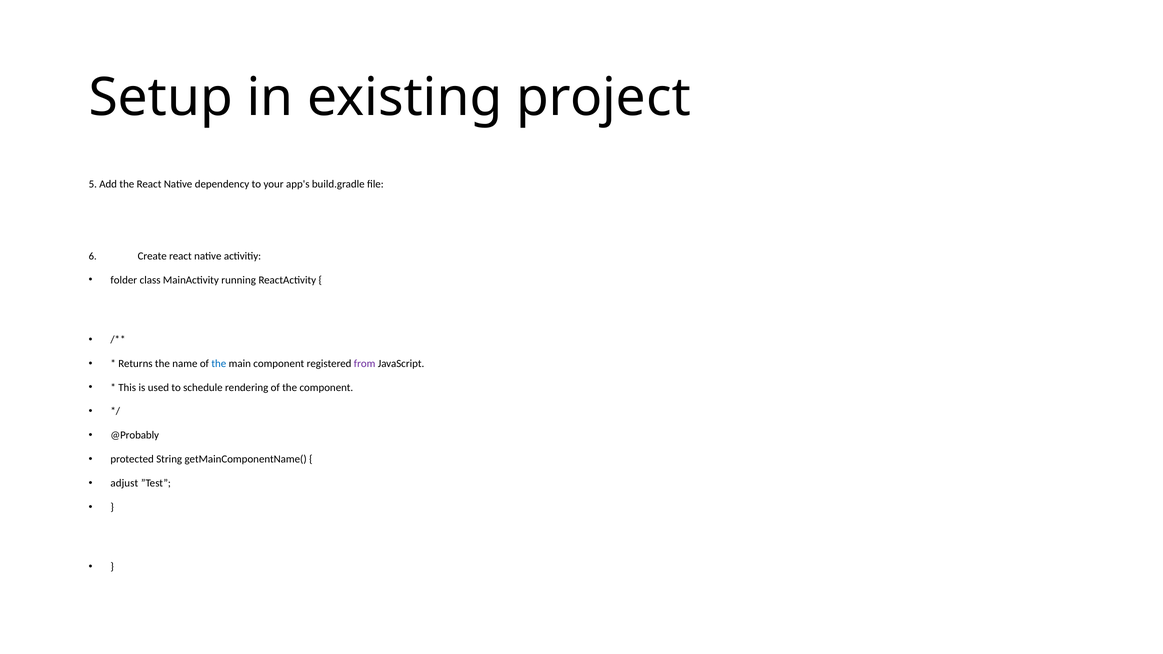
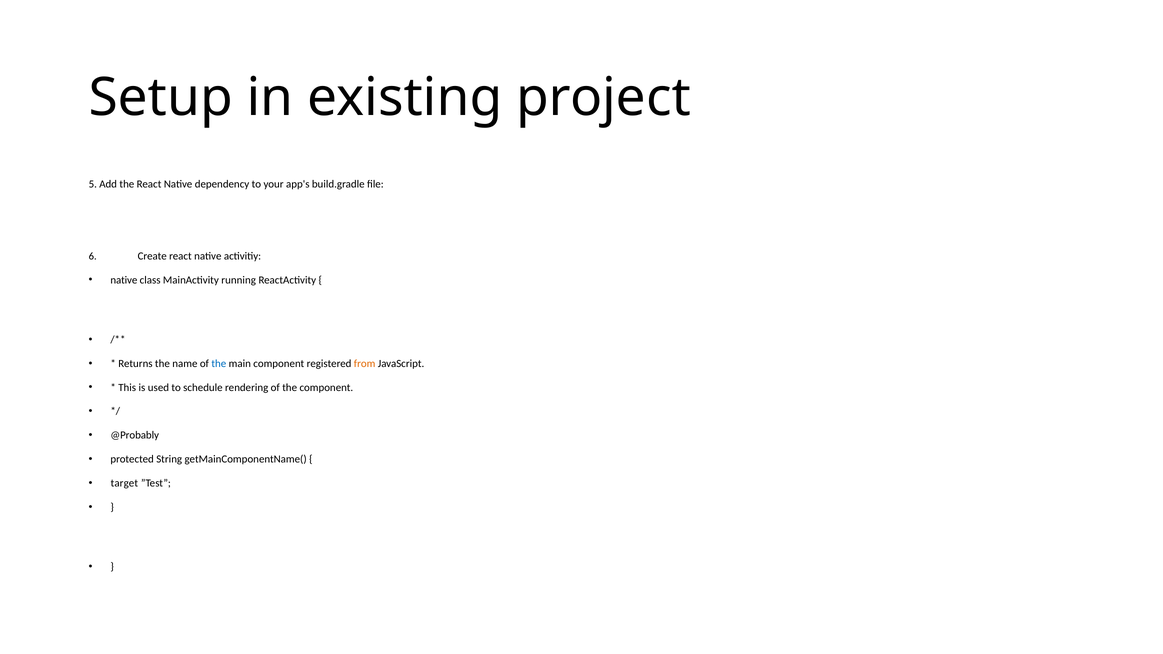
folder: folder -> native (124, 280)
from colour: purple -> orange (365, 364)
adjust: adjust -> target (124, 483)
